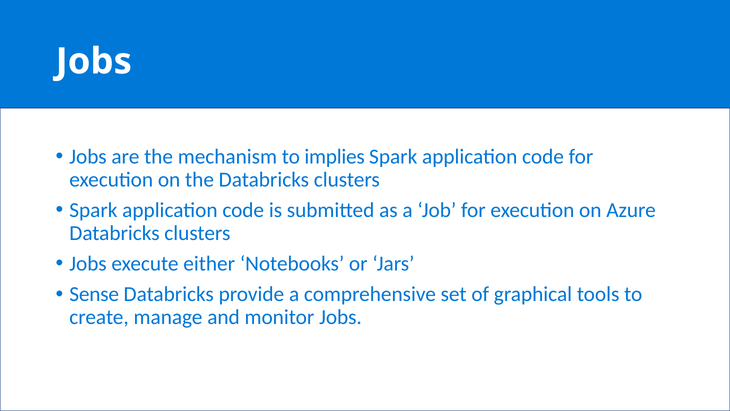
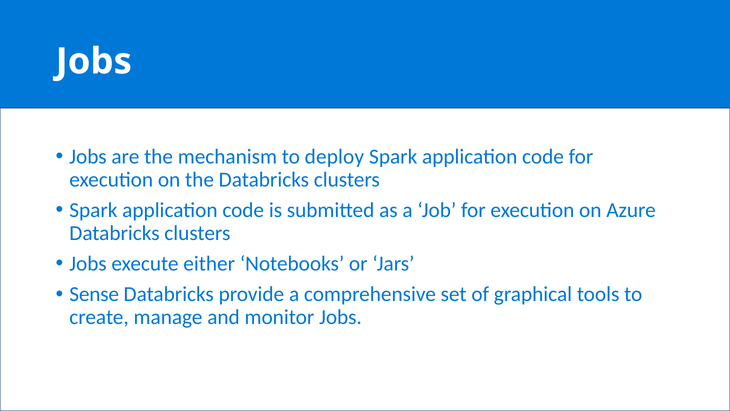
implies: implies -> deploy (334, 156)
